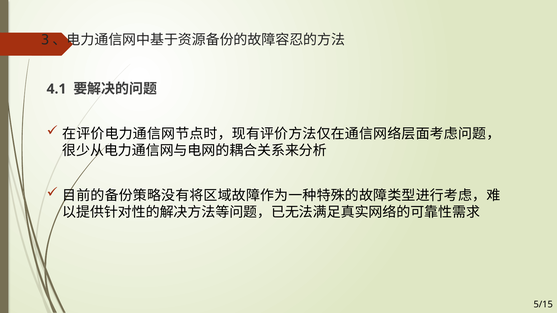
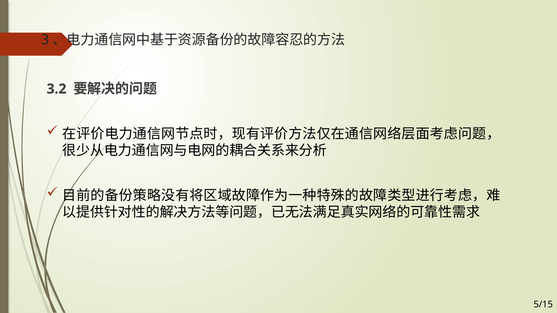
4.1: 4.1 -> 3.2 (57, 89)
